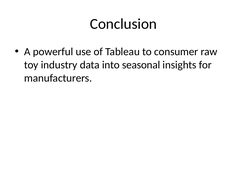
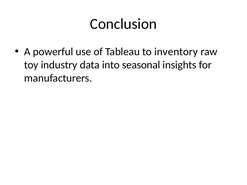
consumer: consumer -> inventory (176, 52)
